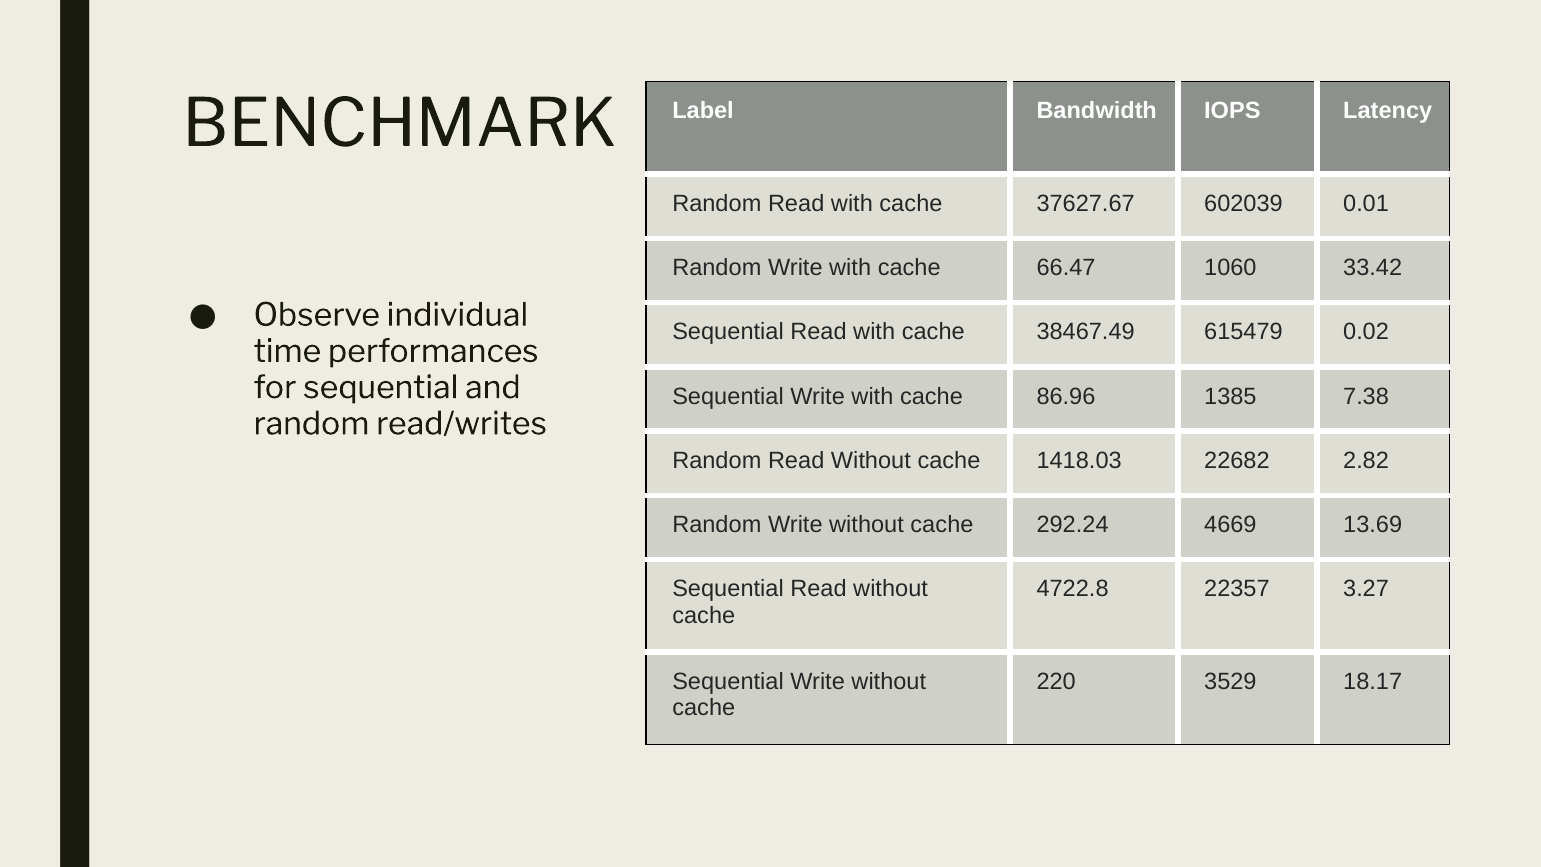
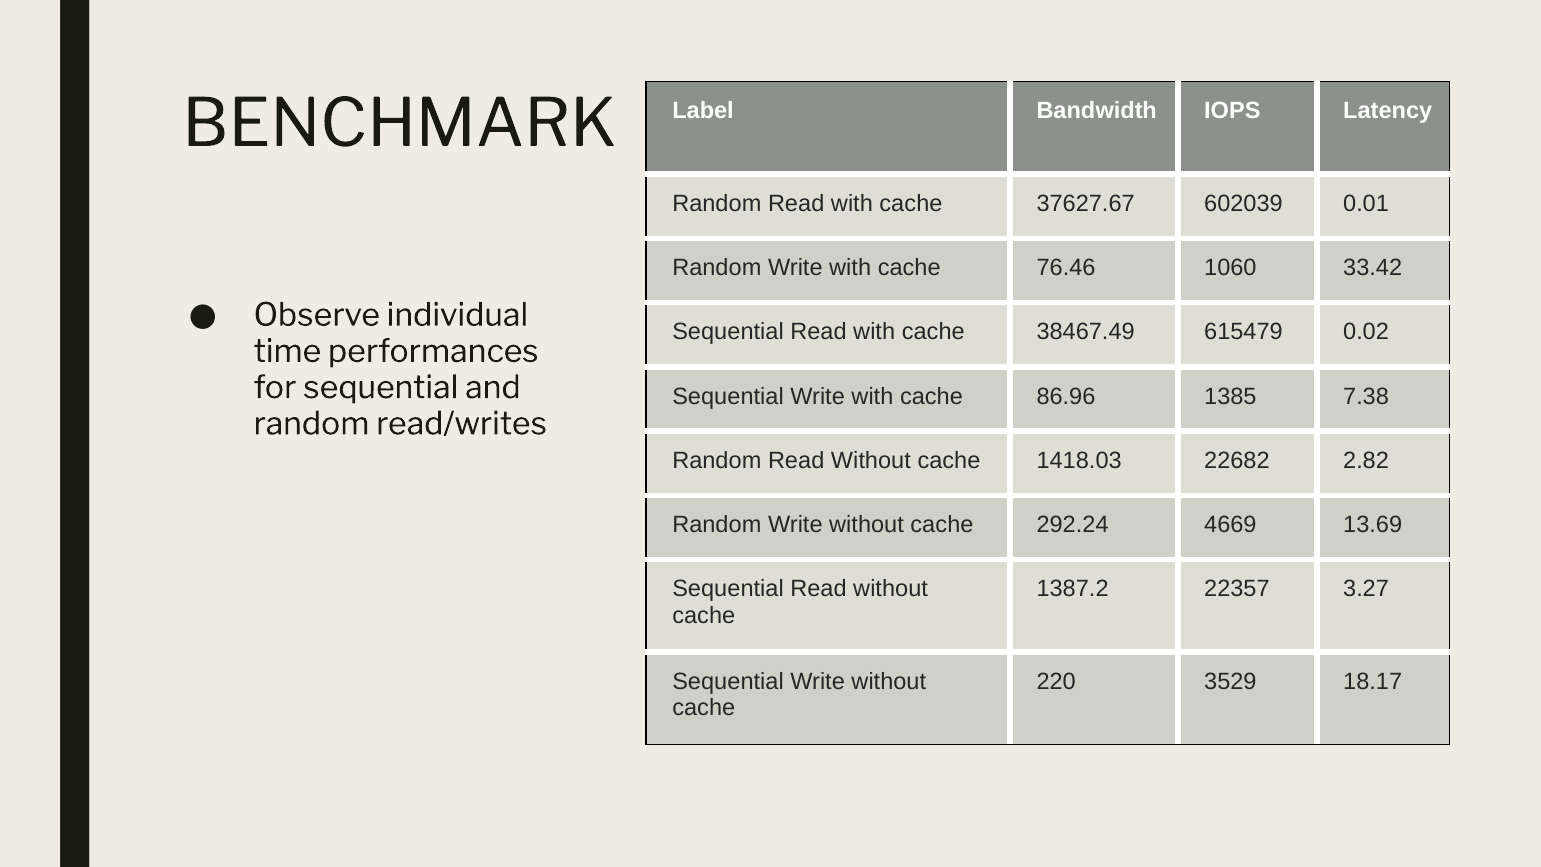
66.47: 66.47 -> 76.46 (1066, 268)
4722.8: 4722.8 -> 1387.2 (1073, 589)
